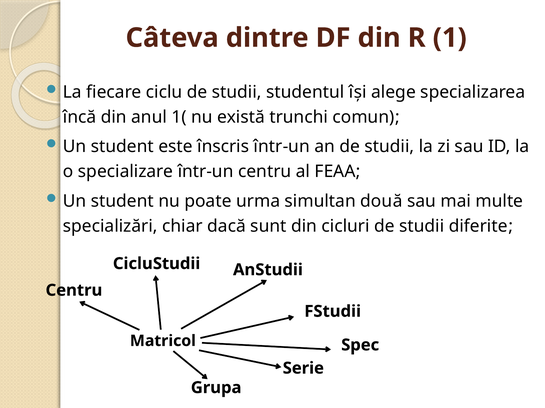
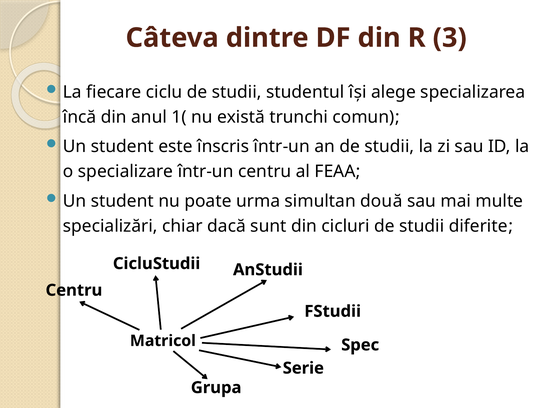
1: 1 -> 3 (450, 38)
